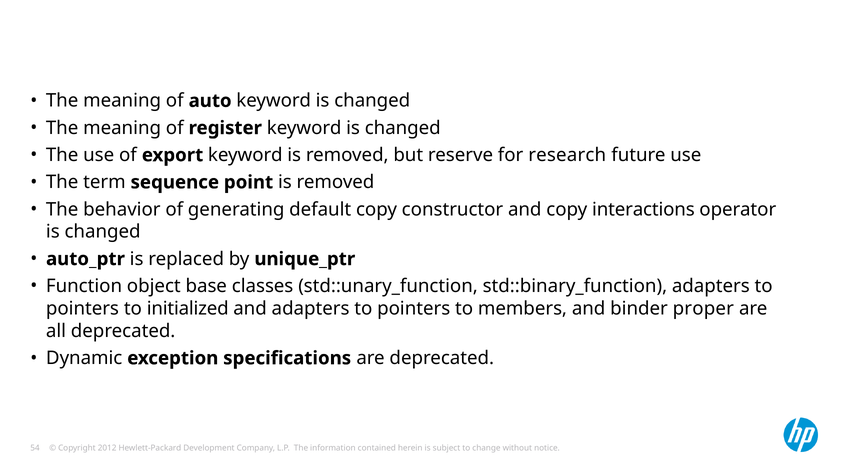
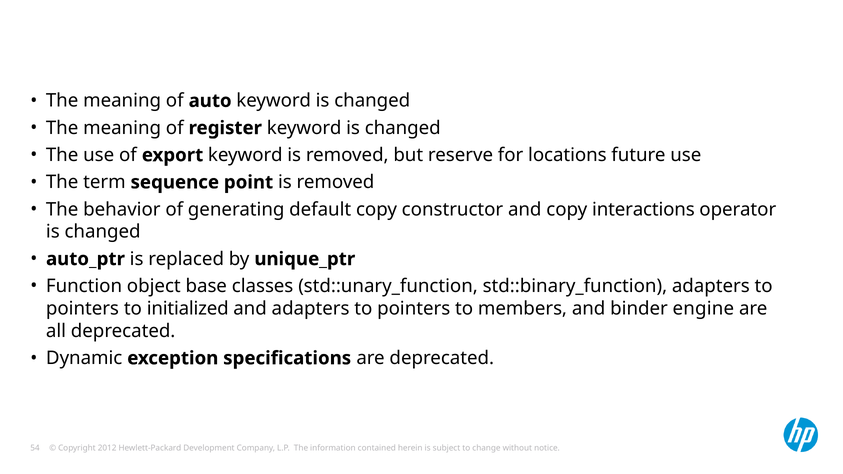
research: research -> locations (567, 155)
proper: proper -> engine (703, 309)
